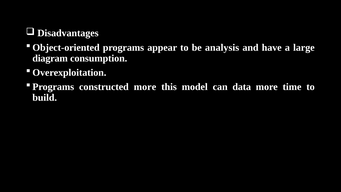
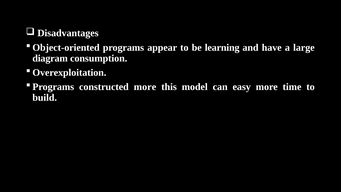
analysis: analysis -> learning (222, 47)
data: data -> easy (242, 87)
